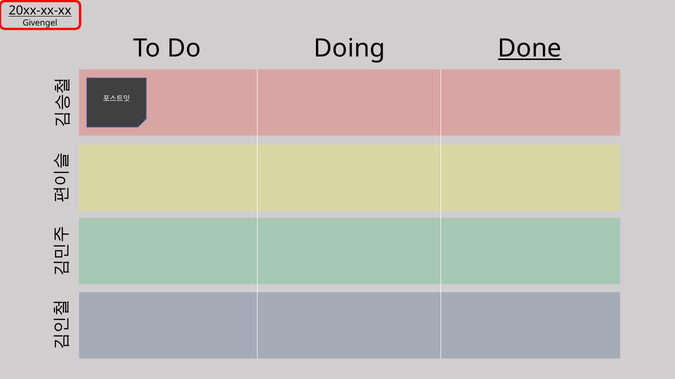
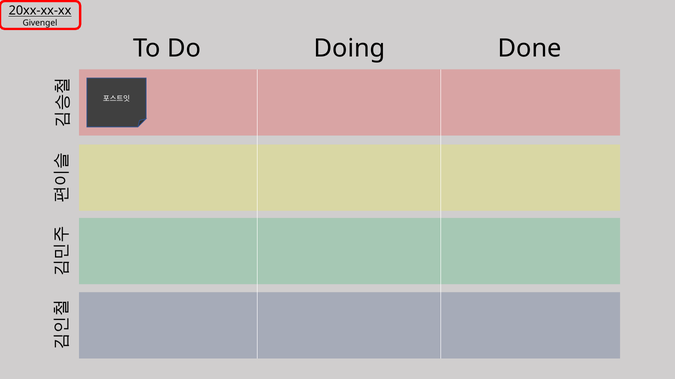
Done underline: present -> none (530, 48)
